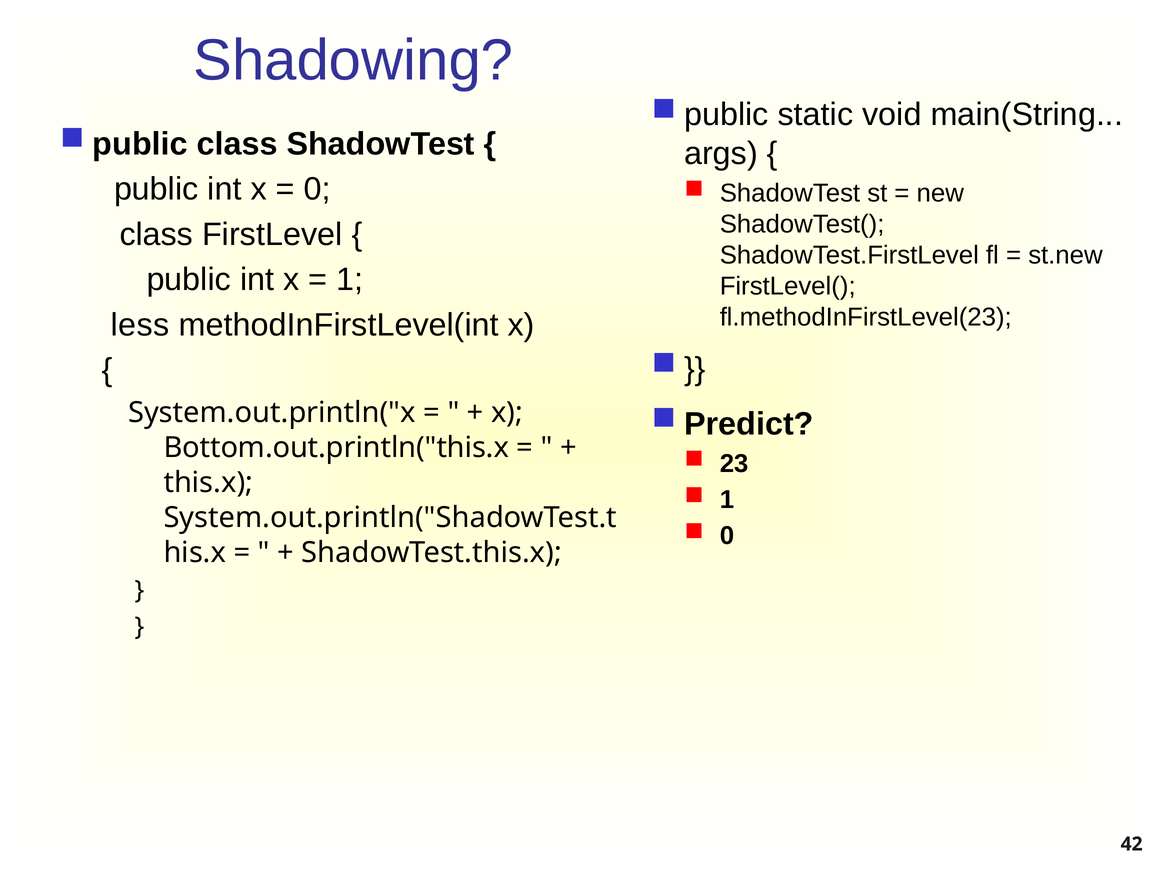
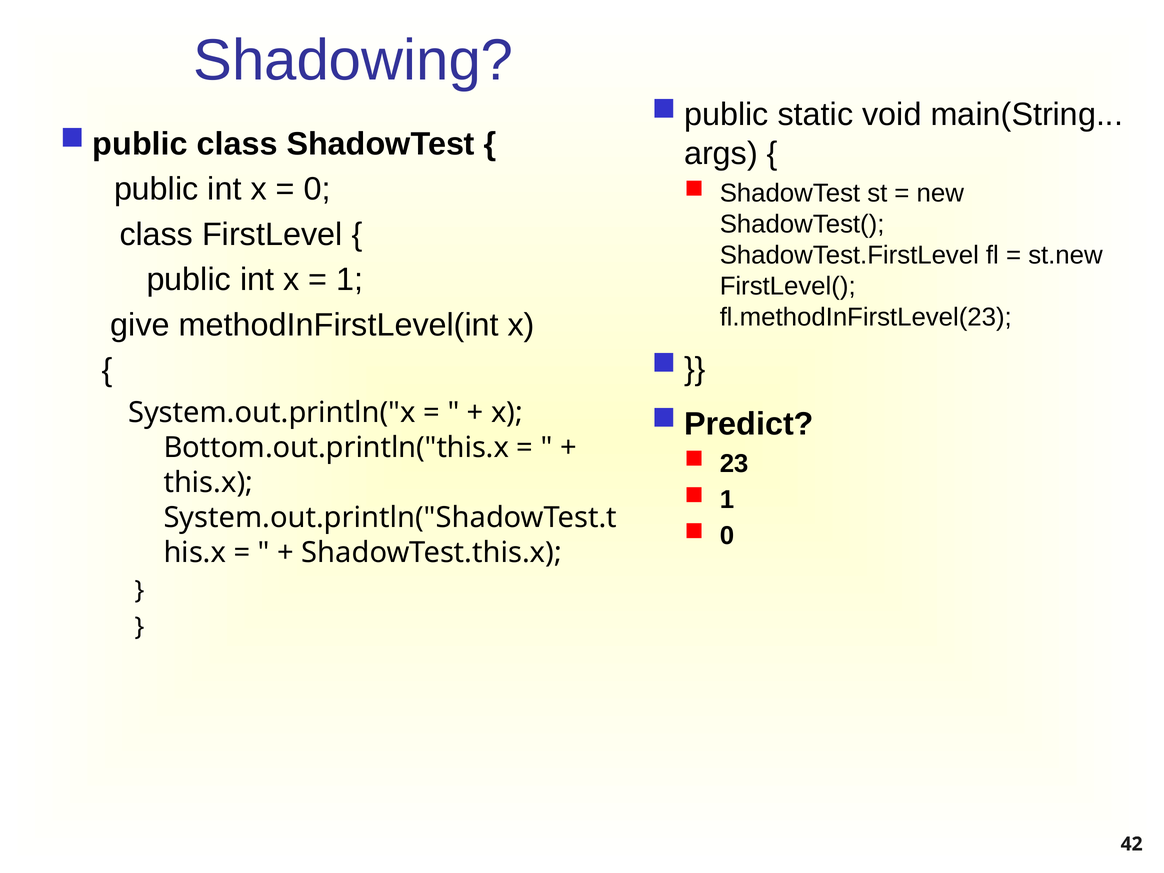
less: less -> give (140, 325)
